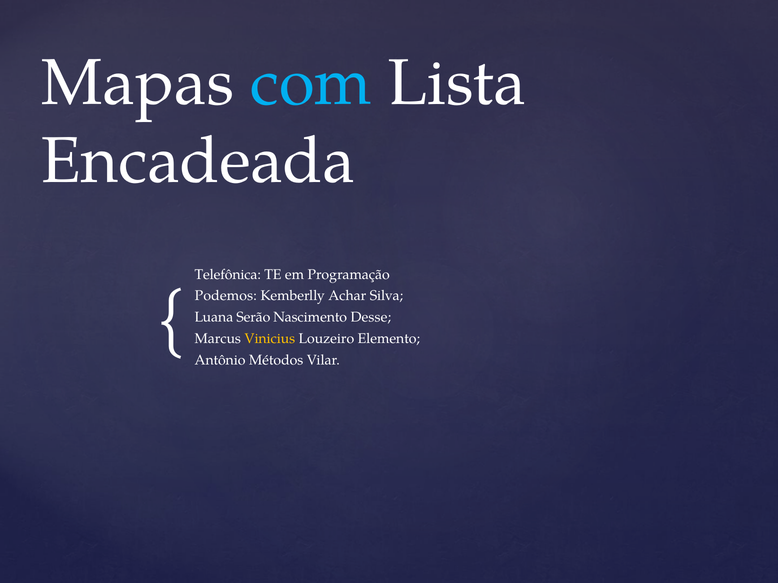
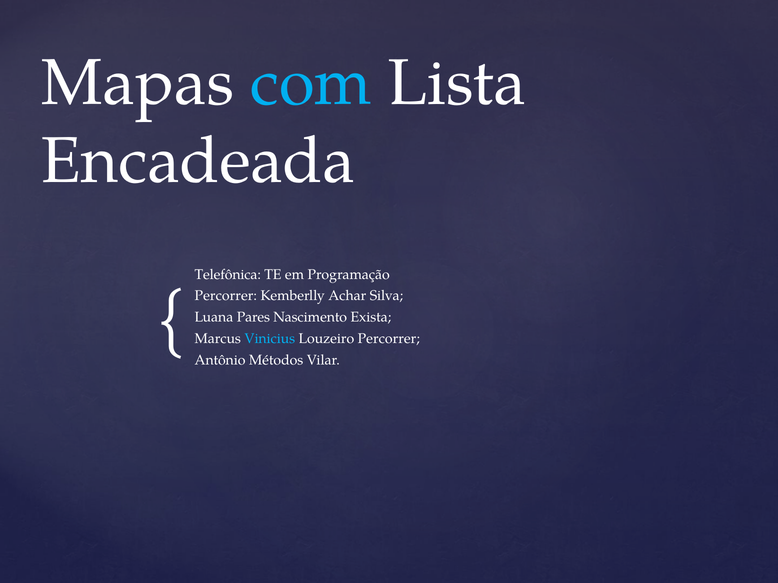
Podemos: Podemos -> Percorrer (226, 296)
Serão: Serão -> Pares (253, 318)
Desse: Desse -> Exista (371, 318)
Vinicius colour: yellow -> light blue (270, 339)
Louzeiro Elemento: Elemento -> Percorrer (389, 339)
